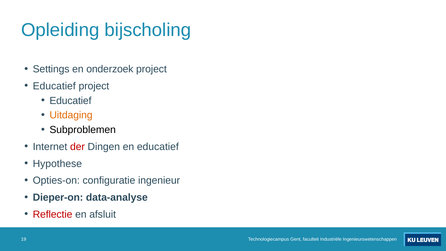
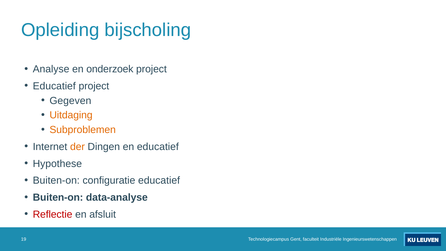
Settings: Settings -> Analyse (51, 69)
Educatief: Educatief -> Gegeven (70, 101)
Subproblemen colour: black -> orange (83, 130)
der colour: red -> orange (77, 147)
Opties-on: Opties-on -> Buiten-on (56, 180)
configuratie ingenieur: ingenieur -> educatief (159, 180)
Dieper-on: Dieper-on -> Buiten-on (58, 197)
